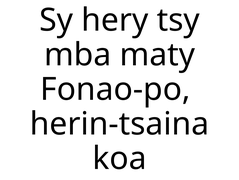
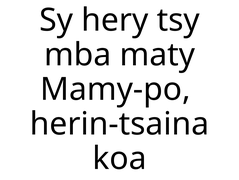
Fonao-po: Fonao-po -> Mamy-po (115, 89)
